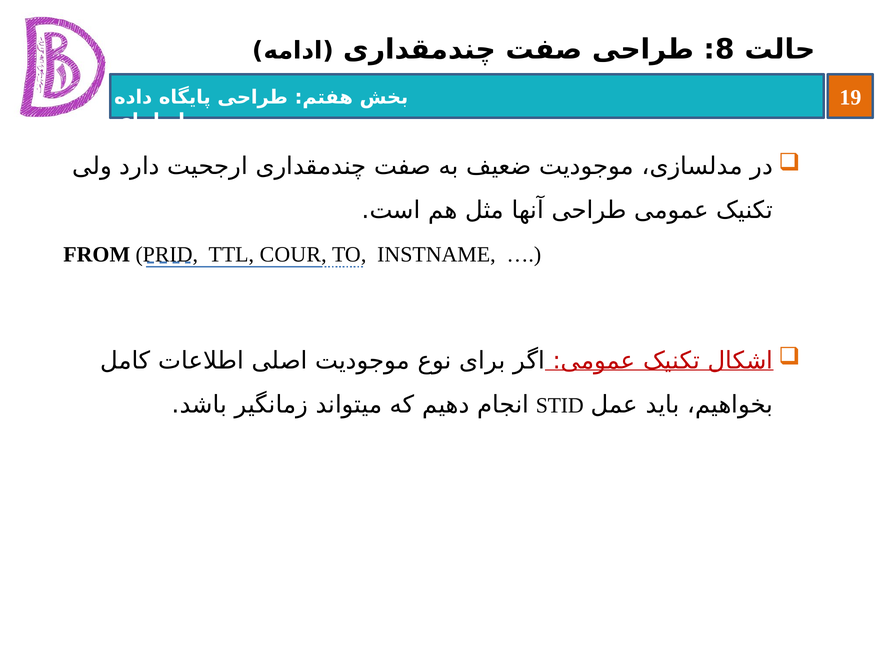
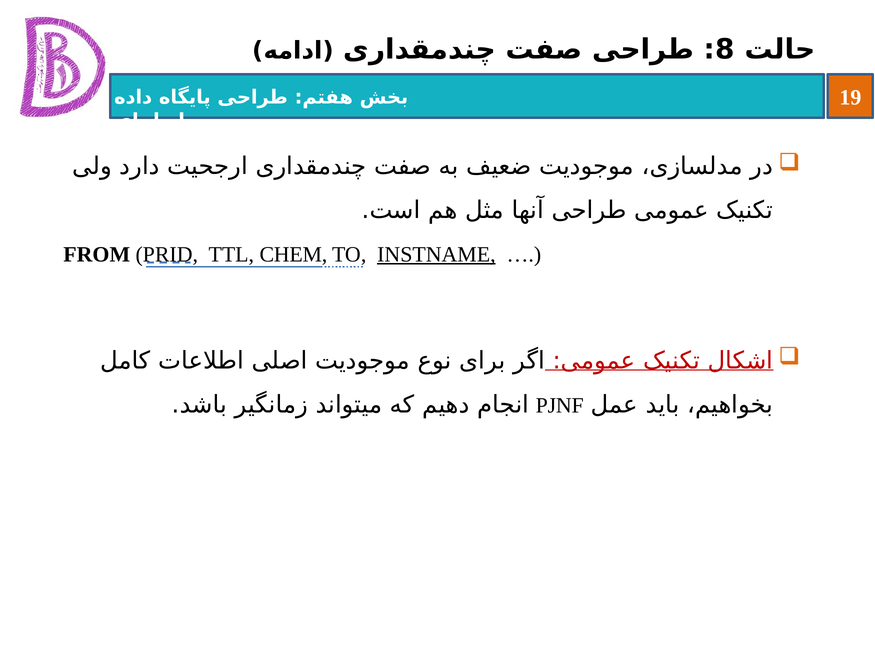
COUR: COUR -> CHEM (293, 254)
INSTNAME underline: none -> present (436, 254)
STID: STID -> PJNF (560, 406)
